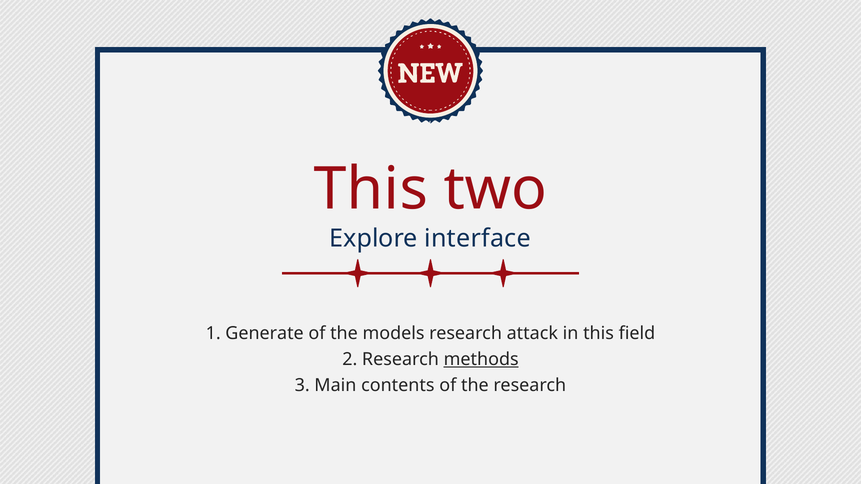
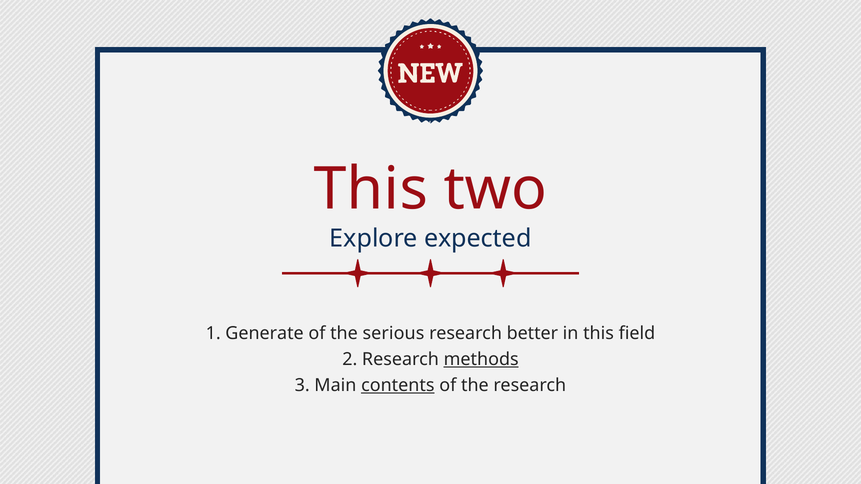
interface: interface -> expected (478, 239)
models: models -> serious (393, 334)
attack: attack -> better (532, 334)
contents underline: none -> present (398, 385)
